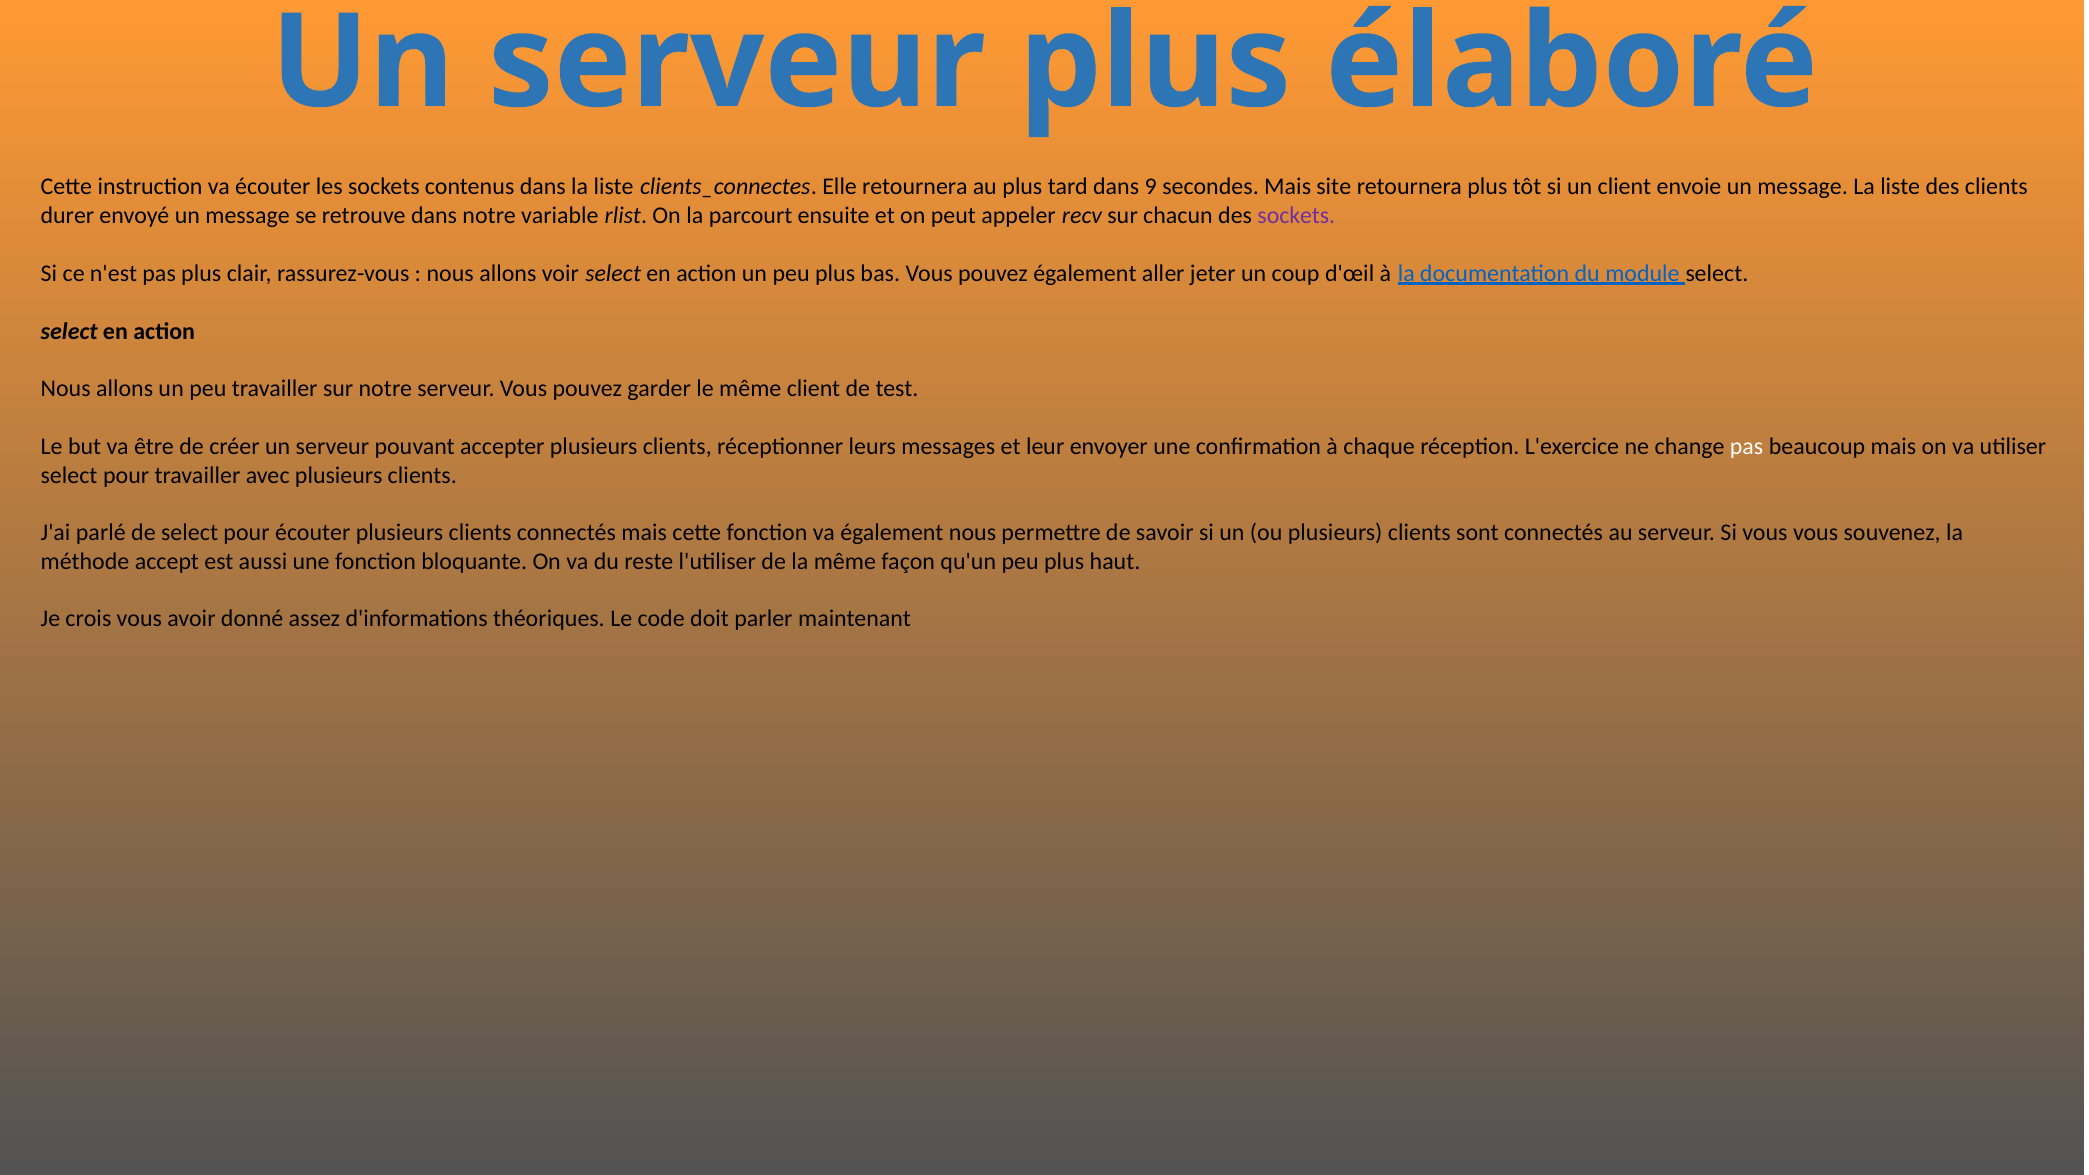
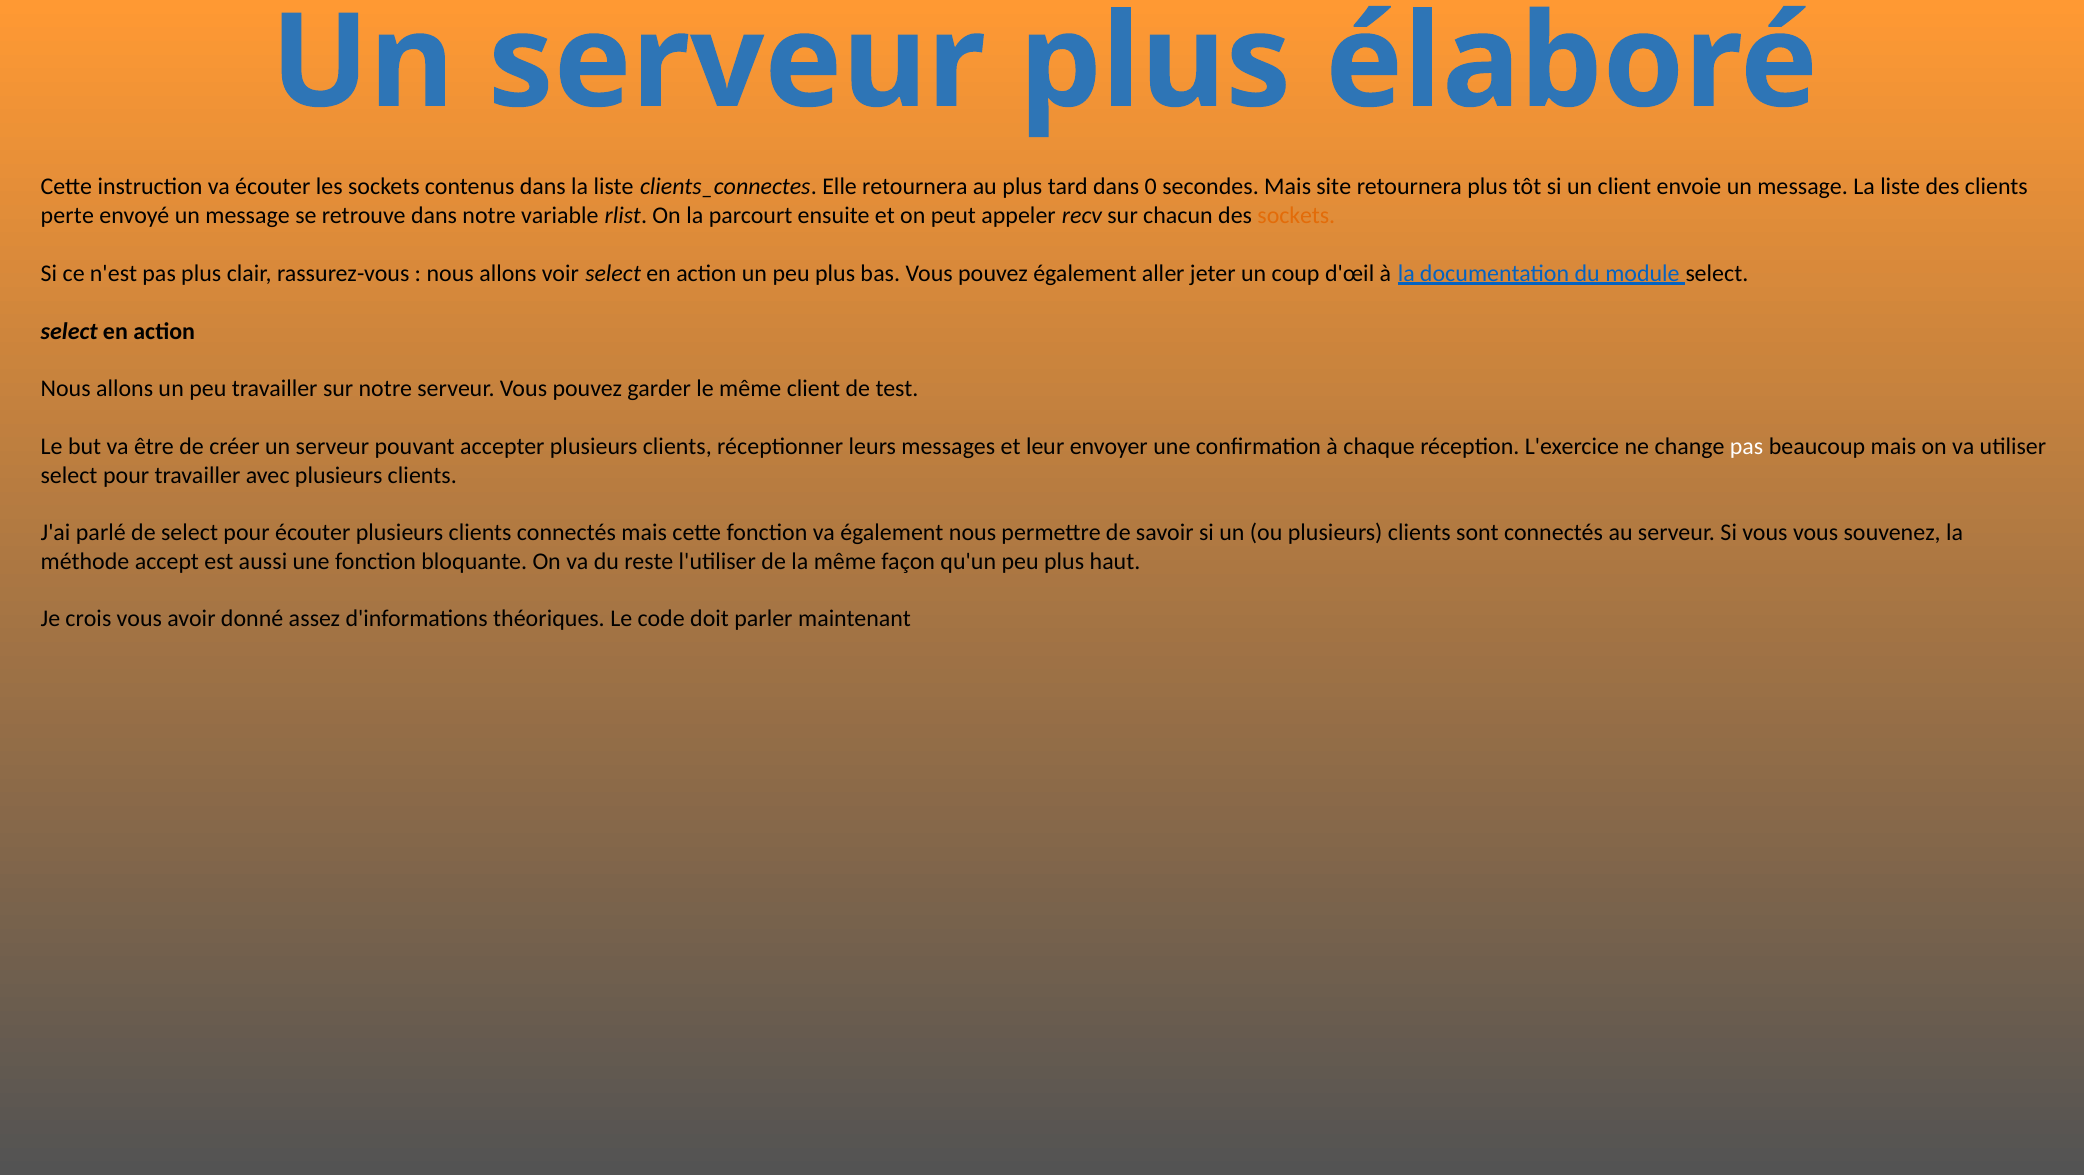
9: 9 -> 0 (1151, 187)
durer: durer -> perte (67, 216)
sockets colour: purple -> orange (1296, 216)
